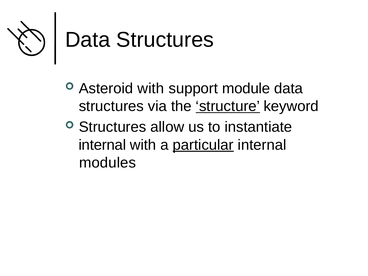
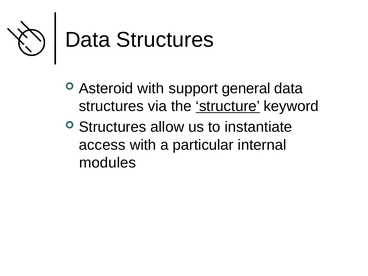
module: module -> general (246, 88)
internal: internal -> access (102, 145)
particular underline: present -> none (203, 145)
